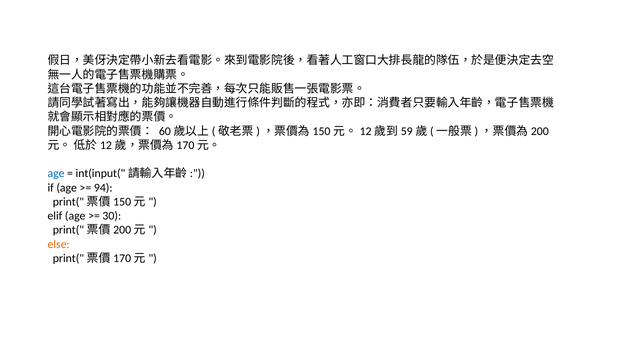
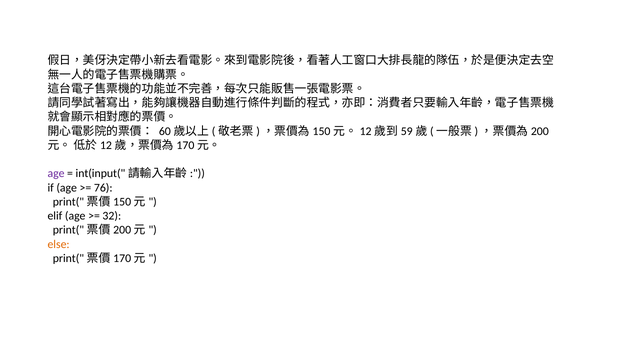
age colour: blue -> purple (56, 174)
94: 94 -> 76 (103, 188)
30: 30 -> 32 (112, 216)
